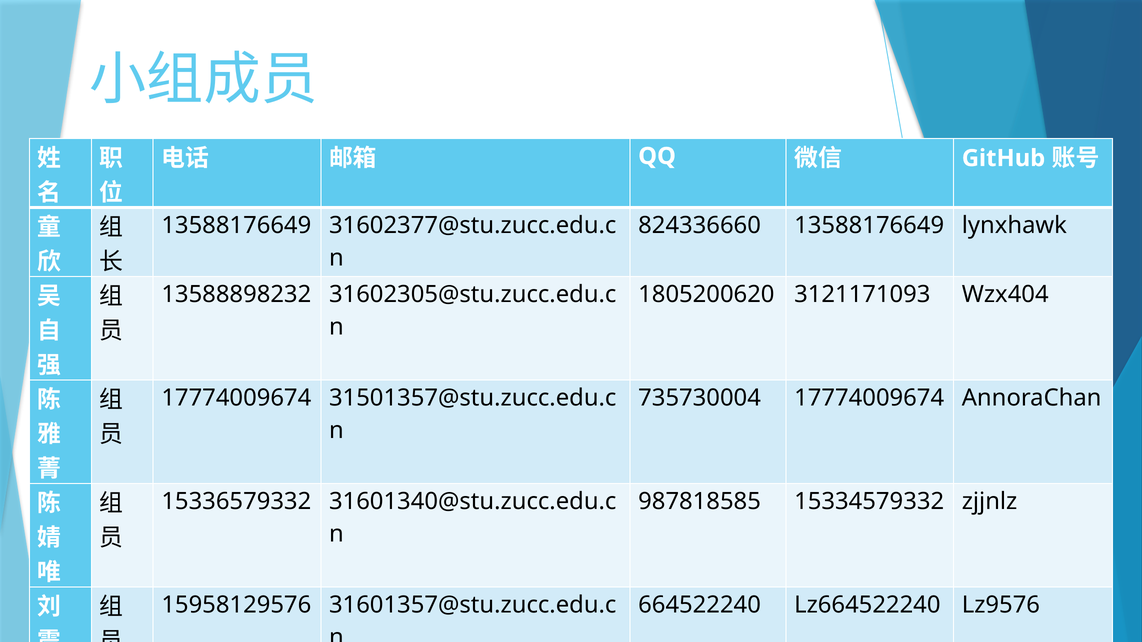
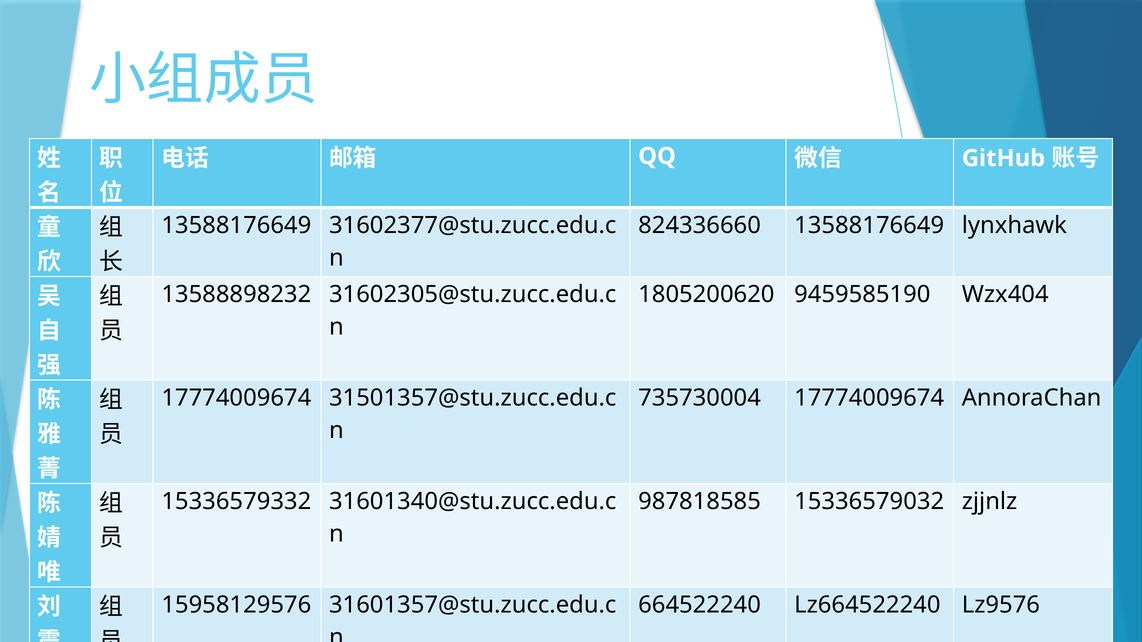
3121171093: 3121171093 -> 9459585190 (862, 294)
15334579332: 15334579332 -> 15336579032 (869, 502)
